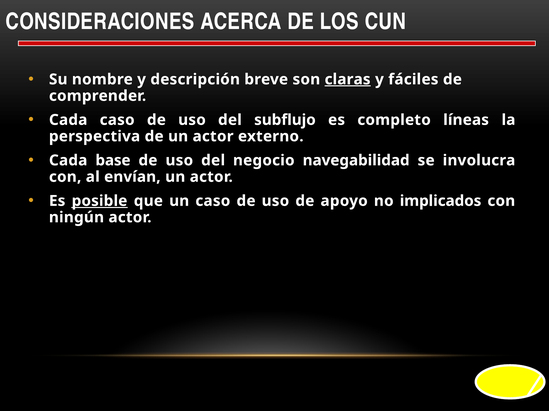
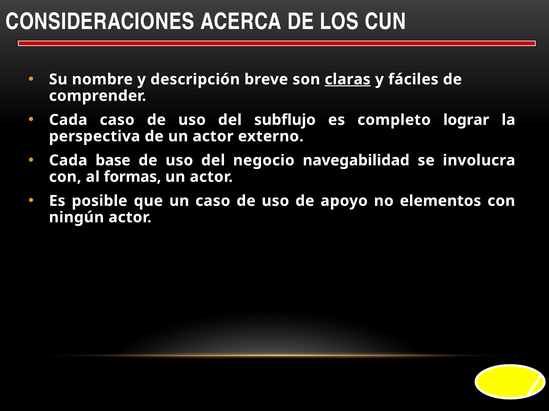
líneas: líneas -> lograr (466, 120)
envían: envían -> formas (132, 177)
posible underline: present -> none (99, 201)
implicados: implicados -> elementos (440, 201)
